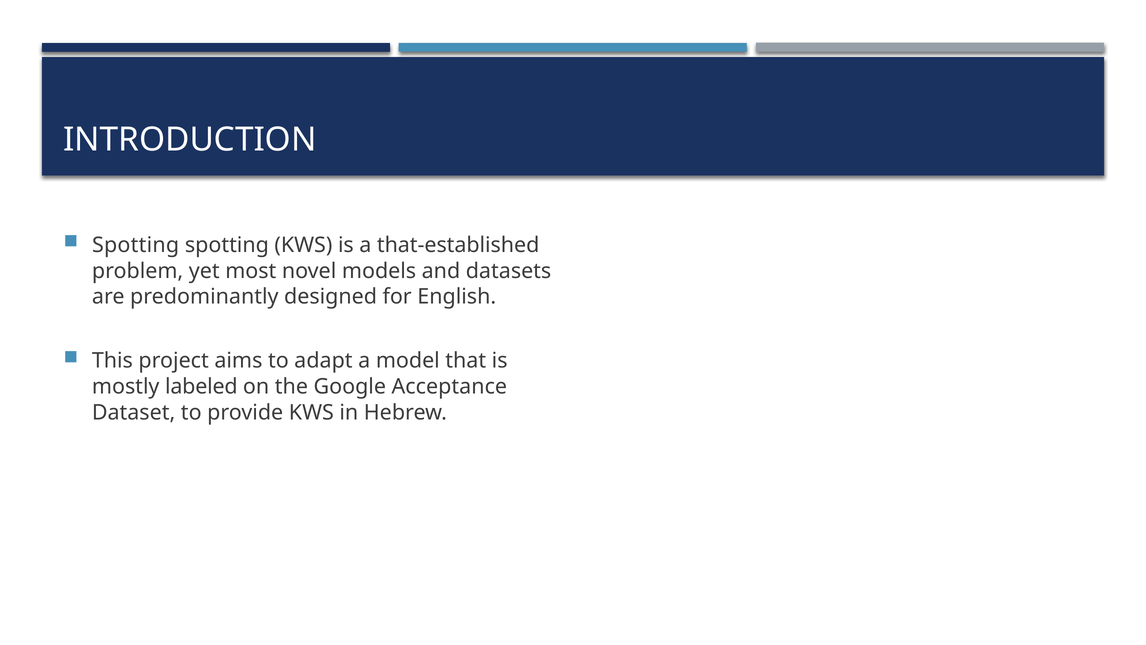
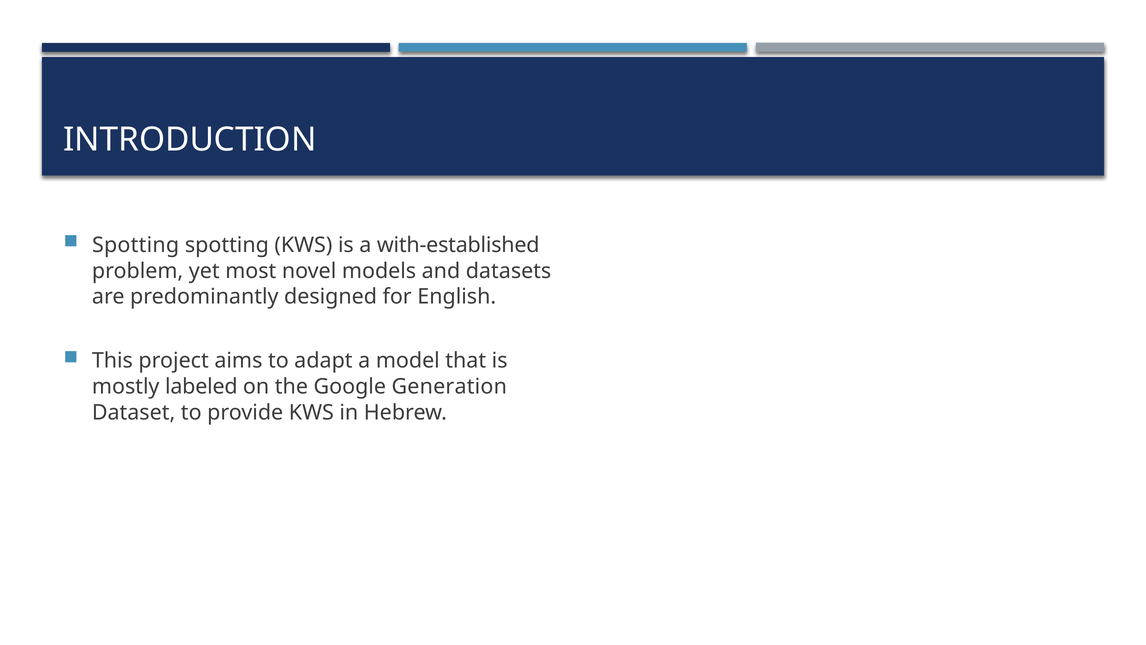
that-established: that-established -> with-established (458, 245)
Acceptance: Acceptance -> Generation (449, 386)
